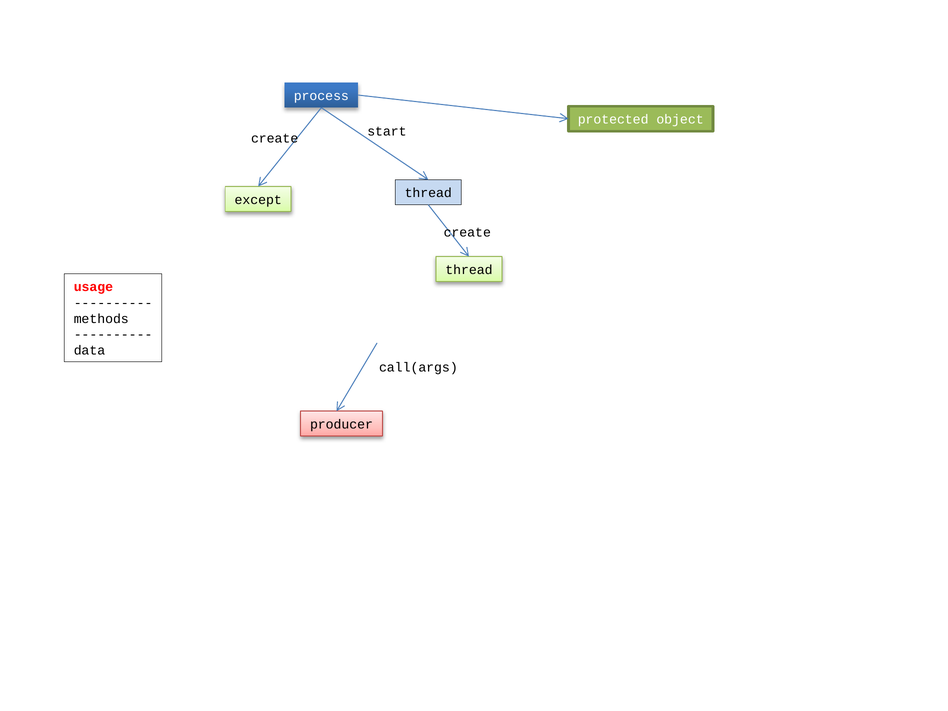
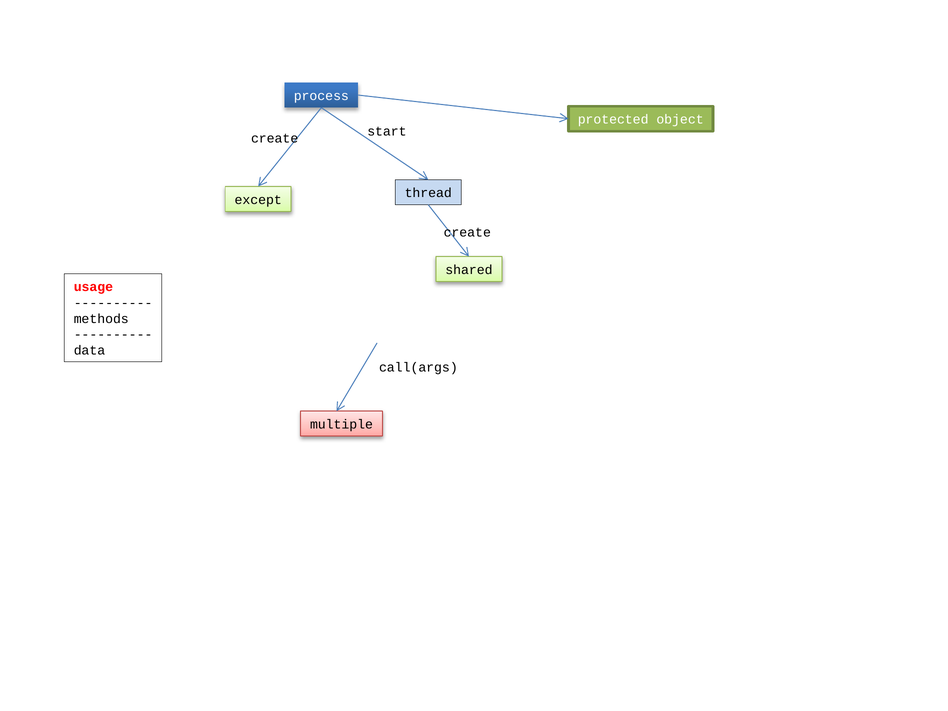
thread: thread -> shared (469, 270)
producer: producer -> multiple (341, 424)
